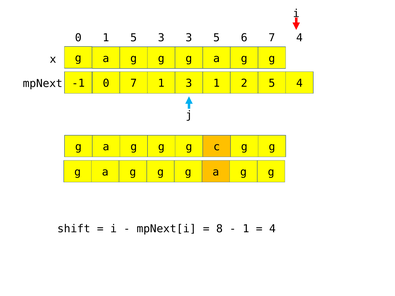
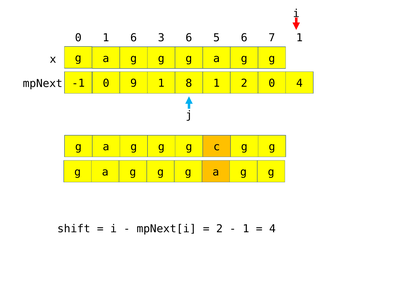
1 5: 5 -> 6 (134, 38)
3 3: 3 -> 6 (189, 38)
7 4: 4 -> 1 (299, 38)
0 7: 7 -> 9 (134, 83)
1 3: 3 -> 8 (189, 83)
2 5: 5 -> 0 (272, 83)
8: 8 -> 2 (219, 229)
